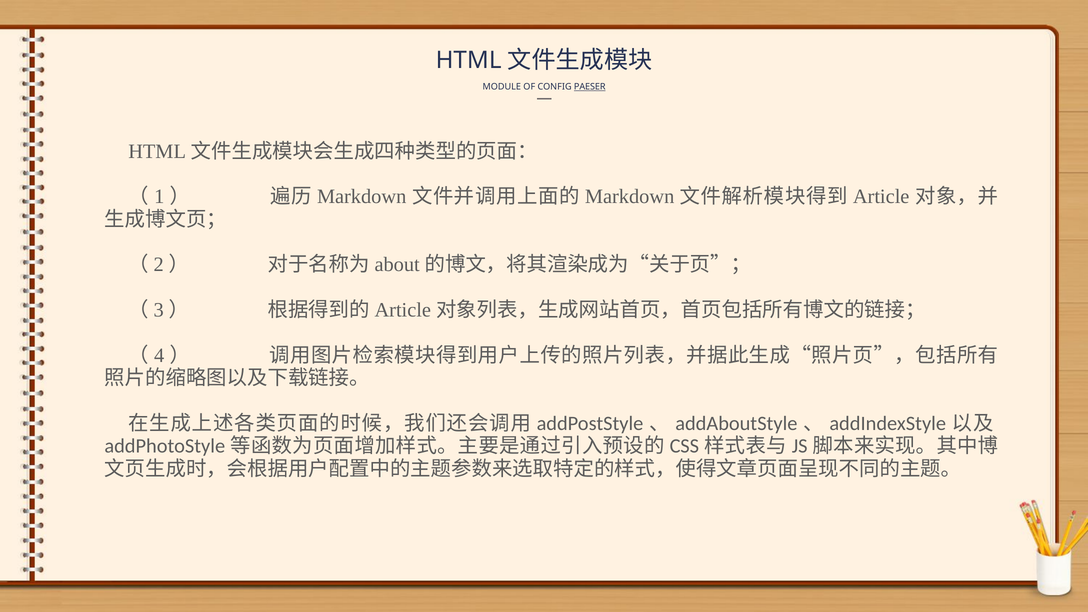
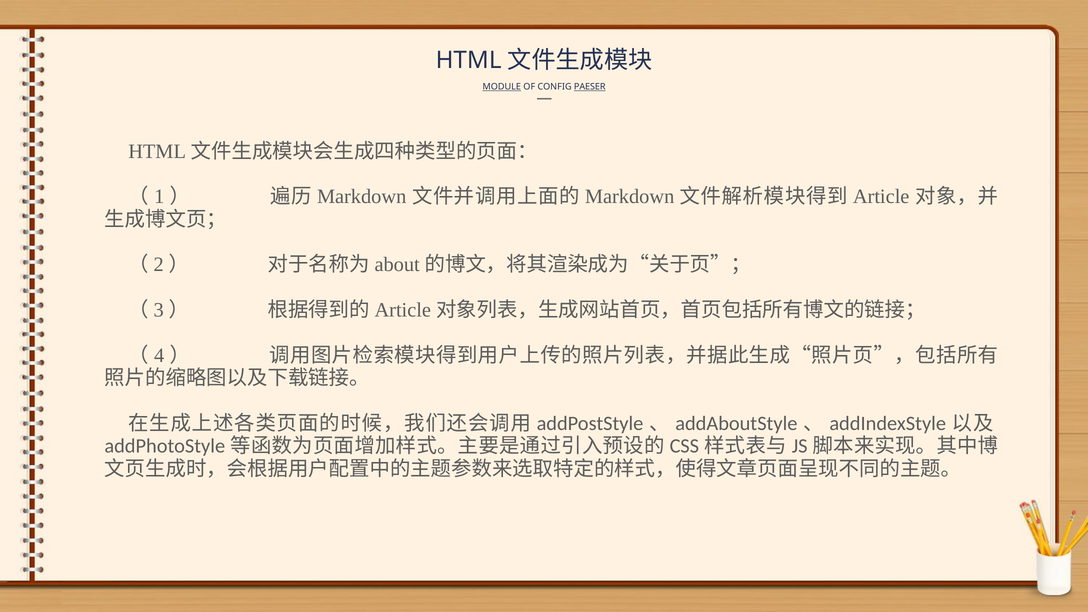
MODULE underline: none -> present (502, 87)
